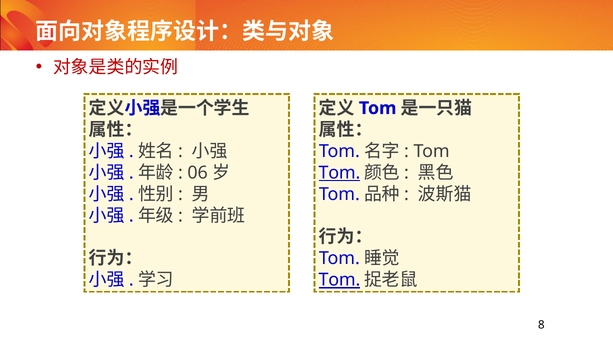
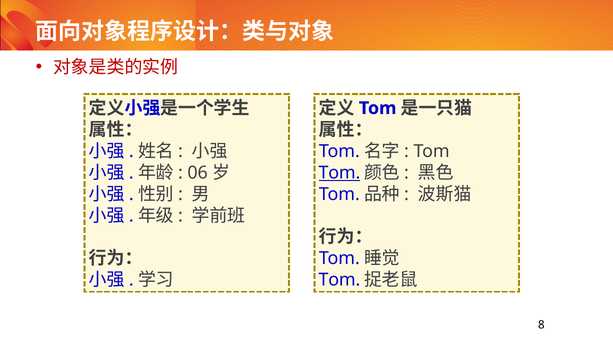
Tom underline: present -> none (339, 280)
